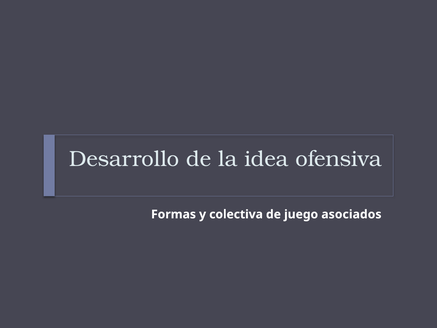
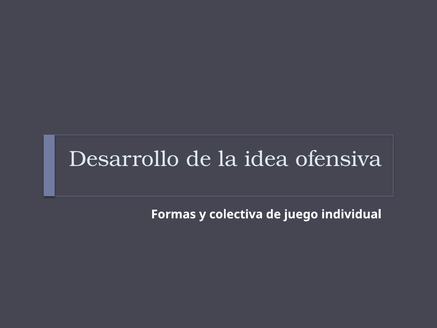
asociados: asociados -> individual (351, 214)
